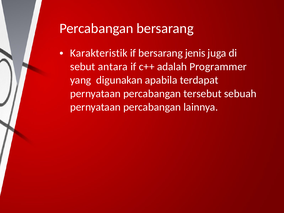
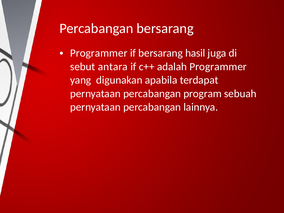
Karakteristik: Karakteristik -> Programmer (99, 53)
jenis: jenis -> hasil (195, 53)
tersebut: tersebut -> program (203, 94)
